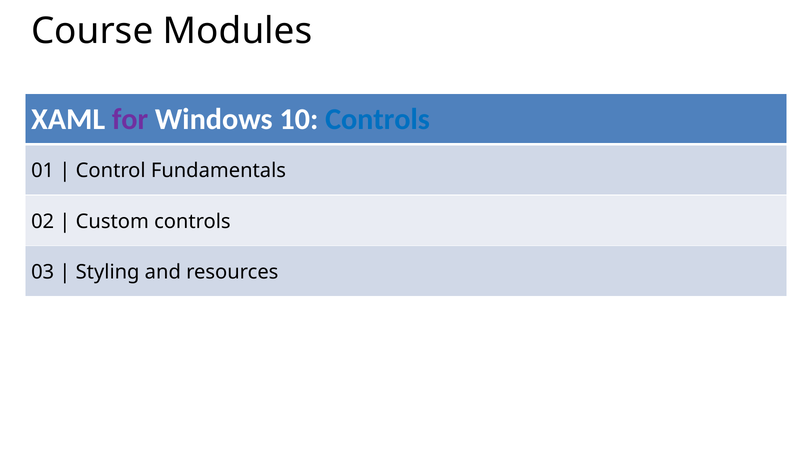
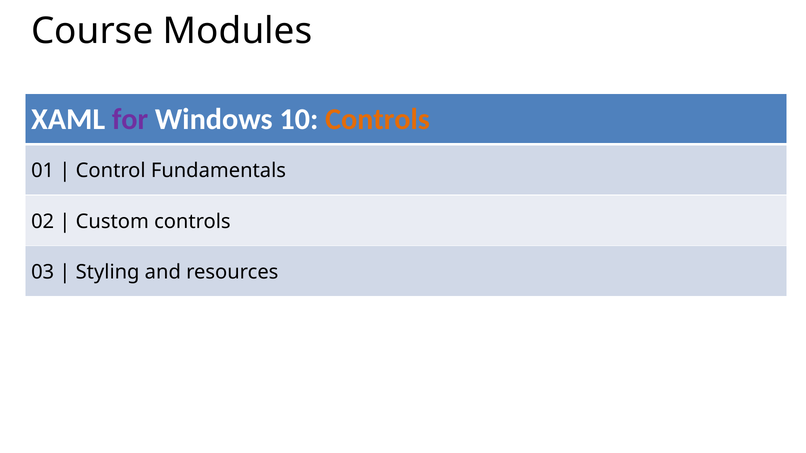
Controls colour: blue -> orange (377, 119)
